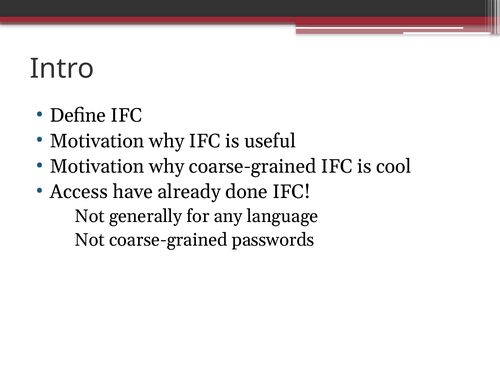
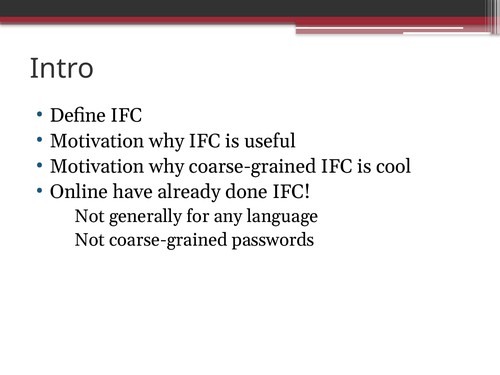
Access: Access -> Online (79, 192)
